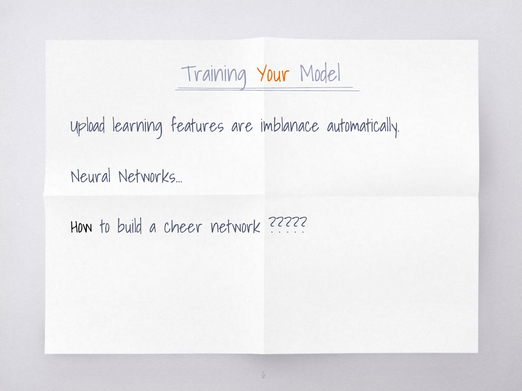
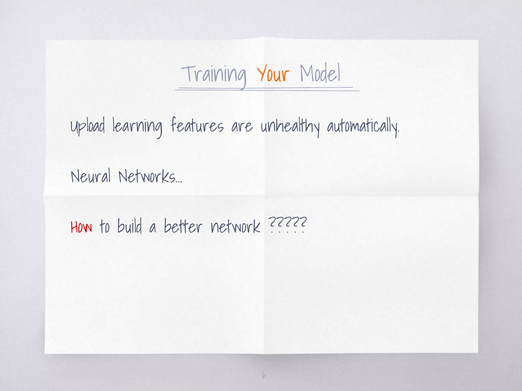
imblanace: imblanace -> unhealthy (290, 126)
How colour: black -> red (82, 227)
cheer: cheer -> better (184, 227)
